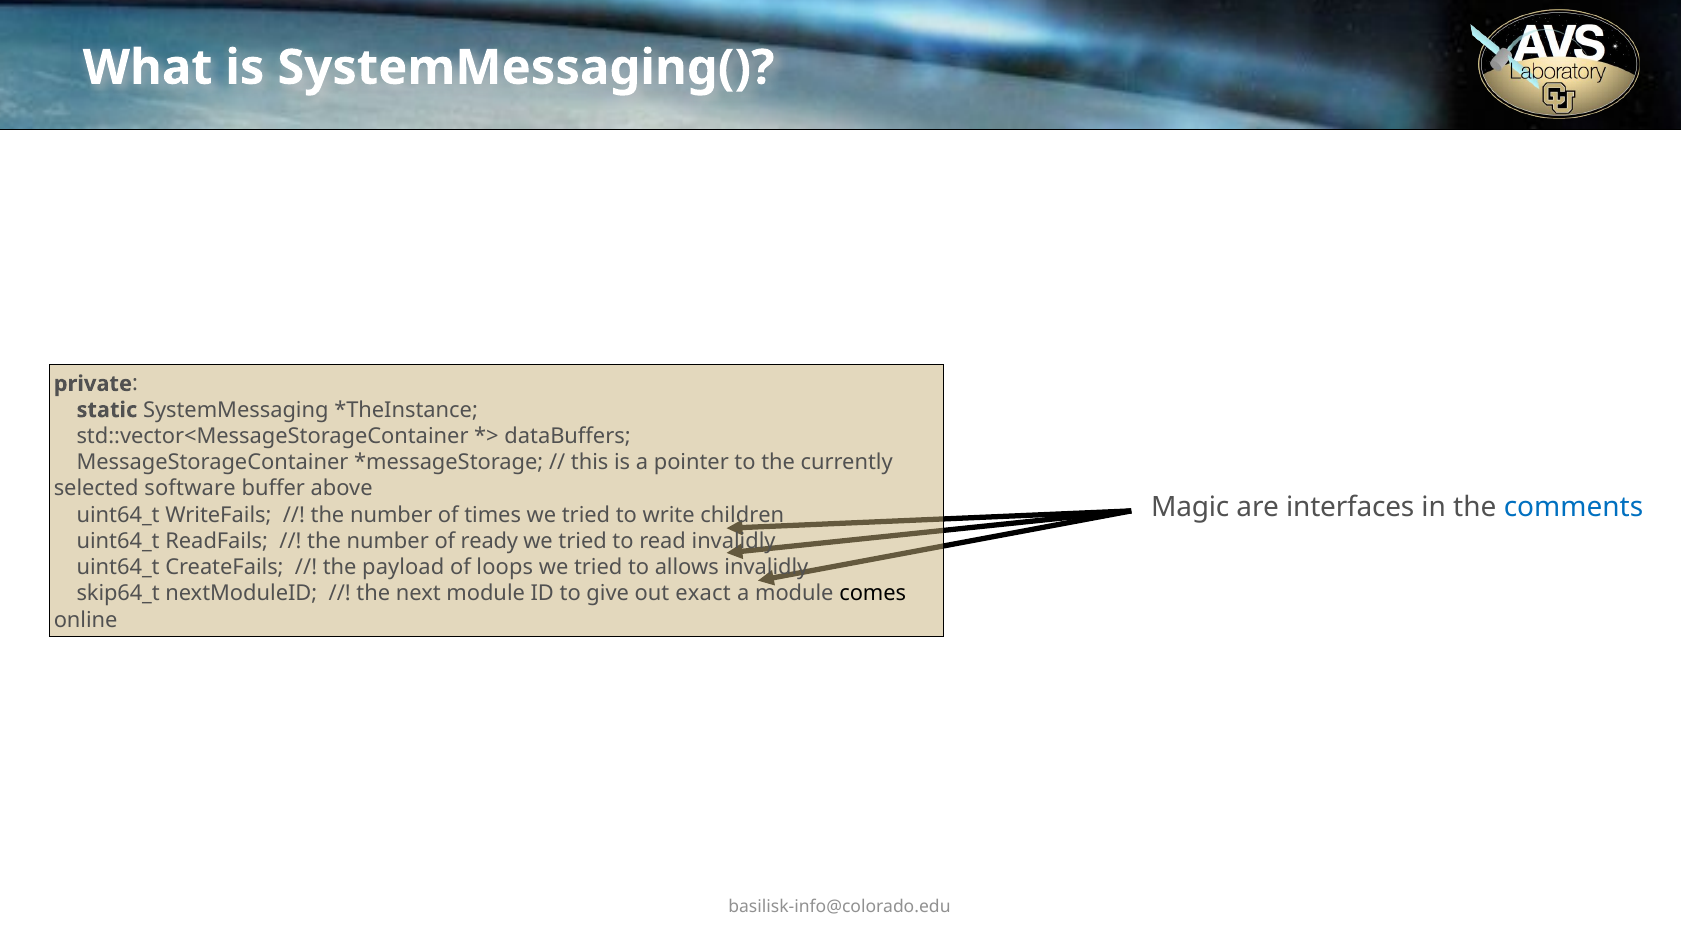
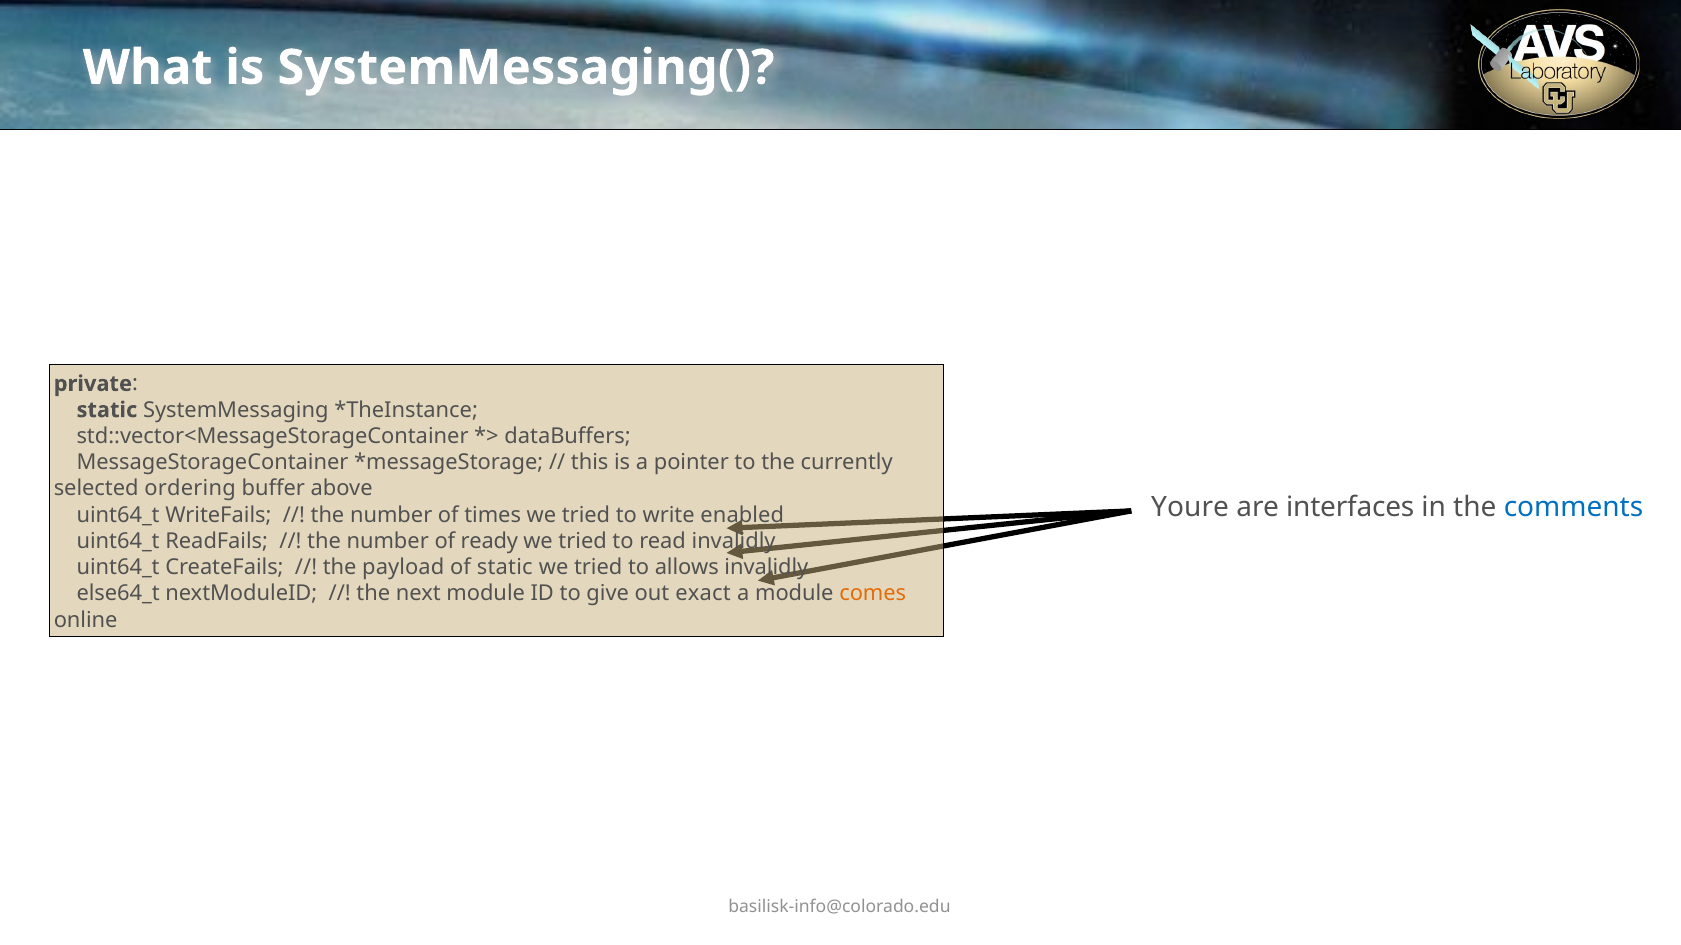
software: software -> ordering (190, 489)
Magic: Magic -> Youre (1190, 507)
children: children -> enabled (742, 515)
of loops: loops -> static (505, 568)
skip64_t: skip64_t -> else64_t (118, 594)
comes colour: black -> orange (873, 594)
